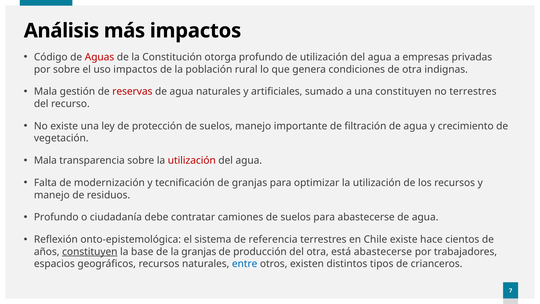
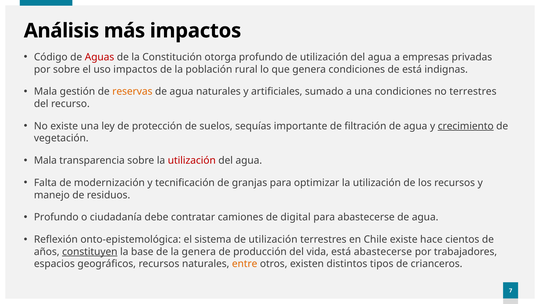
de otra: otra -> está (412, 69)
reservas colour: red -> orange (132, 92)
una constituyen: constituyen -> condiciones (404, 92)
suelos manejo: manejo -> sequías (253, 126)
crecimiento underline: none -> present (466, 126)
camiones de suelos: suelos -> digital (296, 217)
sistema de referencia: referencia -> utilización (273, 239)
la granjas: granjas -> genera (199, 252)
del otra: otra -> vida (318, 252)
entre colour: blue -> orange (245, 264)
